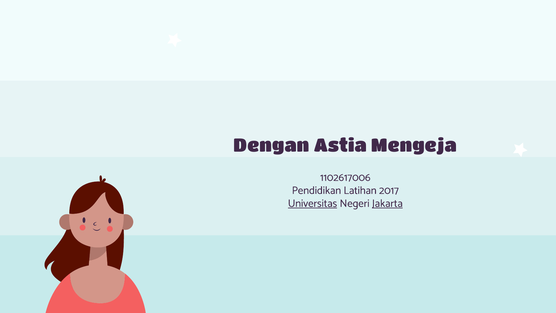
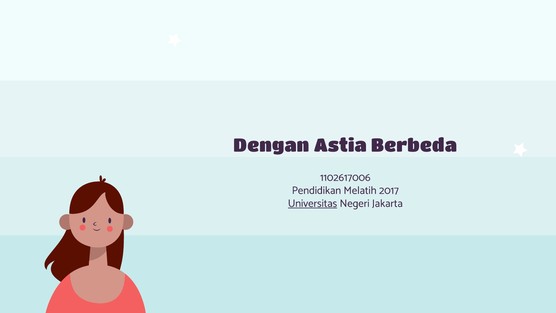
Mengeja: Mengeja -> Berbeda (414, 146)
Latihan: Latihan -> Melatih (360, 190)
Jakarta underline: present -> none (387, 203)
